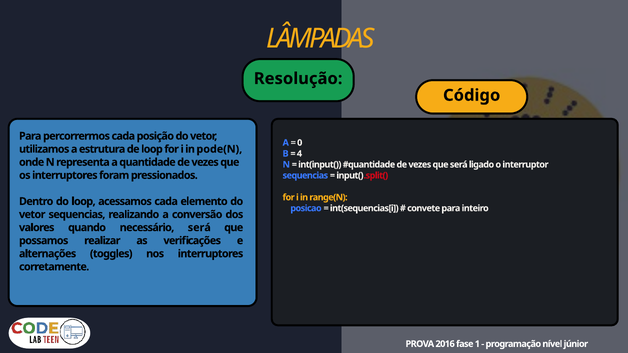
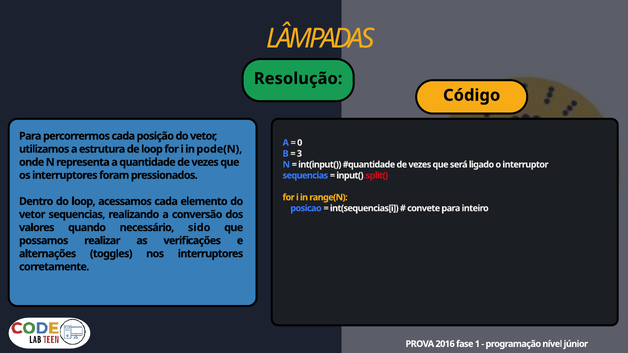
4: 4 -> 3 (299, 154)
necessário será: será -> sido (199, 228)
